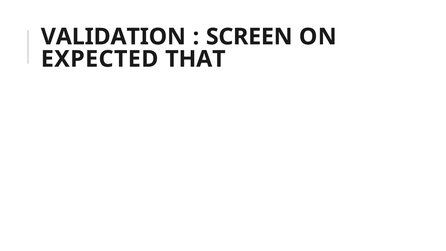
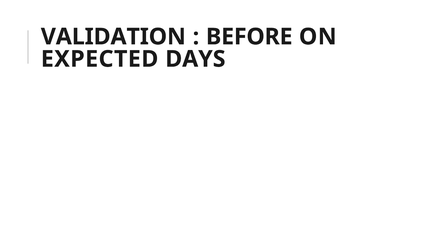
SCREEN: SCREEN -> BEFORE (249, 37)
THAT: THAT -> DAYS (195, 59)
